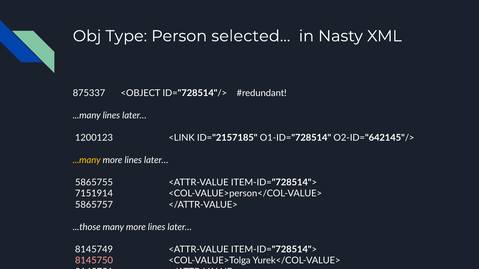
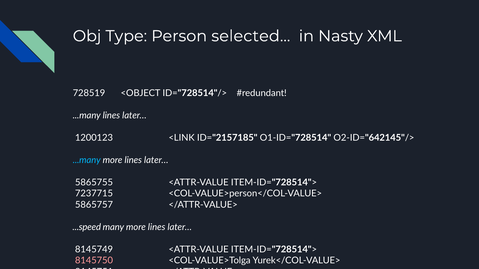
875337: 875337 -> 728519 (89, 93)
...many colour: yellow -> light blue (87, 160)
7151914: 7151914 -> 7237715 (94, 194)
...those: ...those -> ...speed (87, 227)
